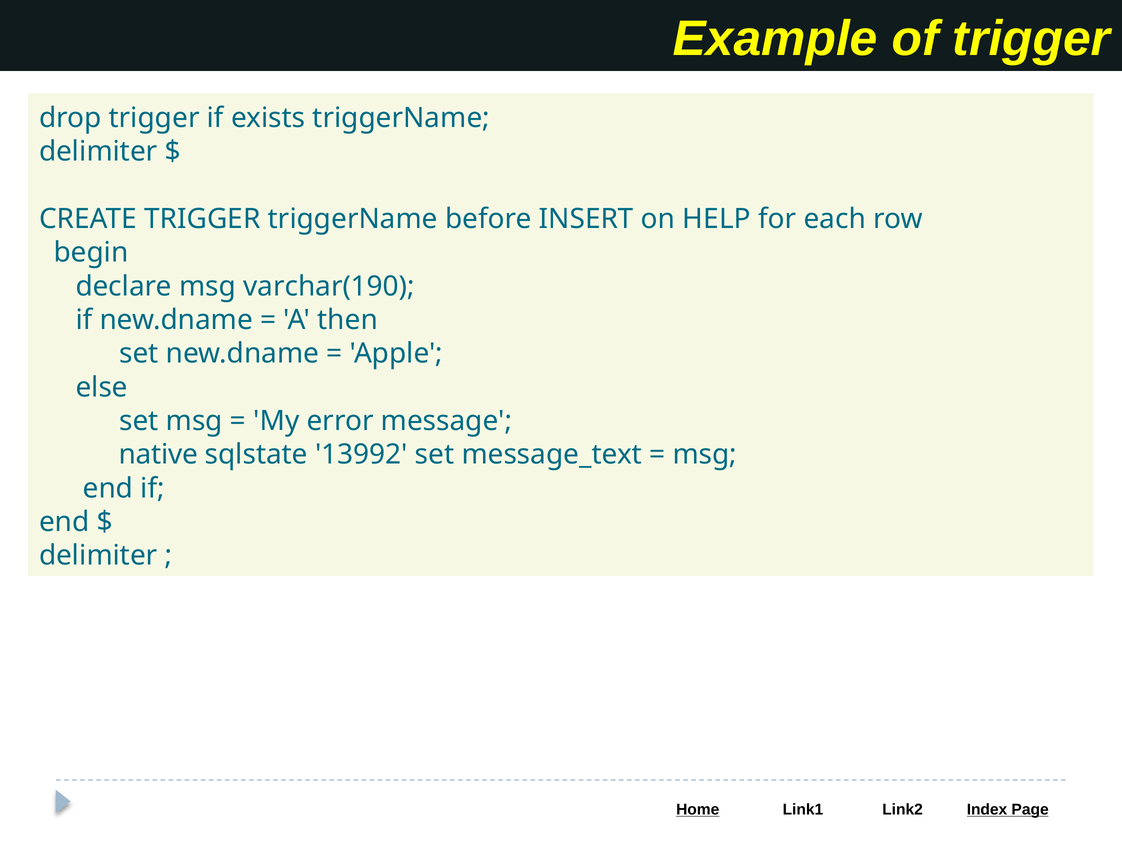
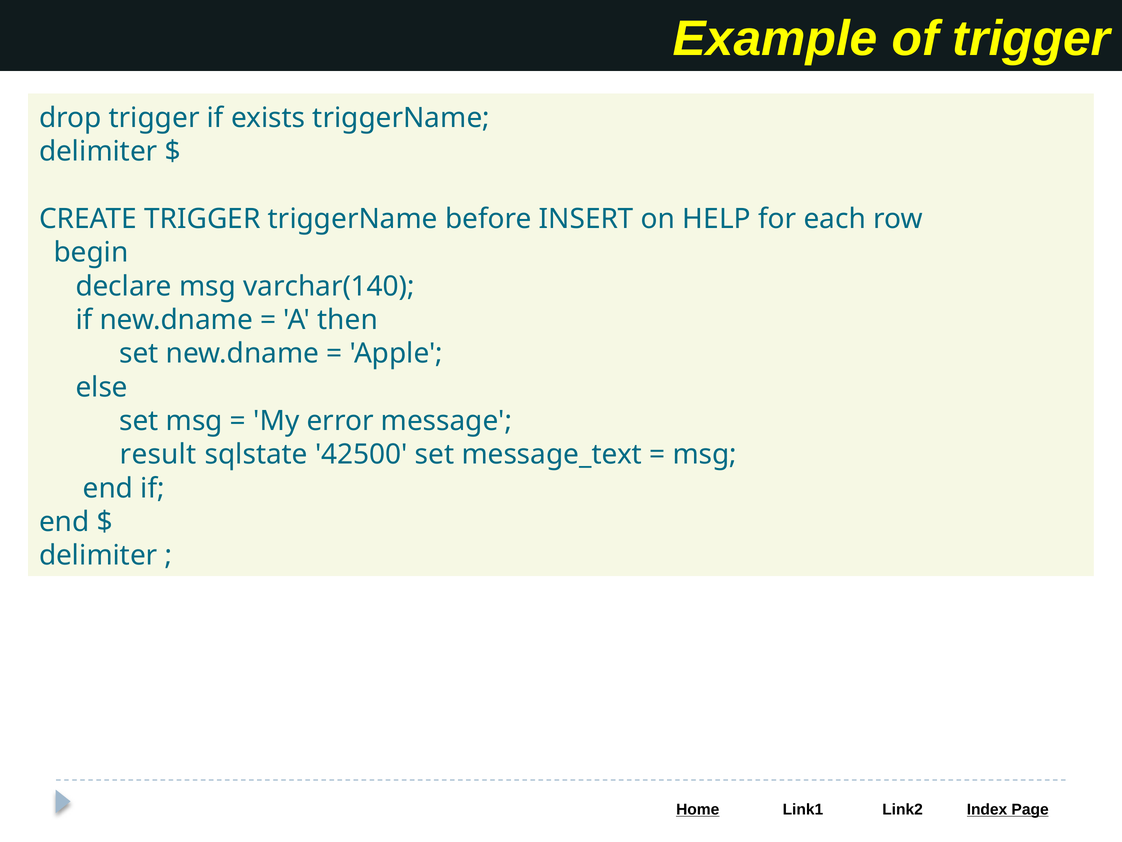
varchar(190: varchar(190 -> varchar(140 (329, 286)
native: native -> result (158, 454)
13992: 13992 -> 42500 (361, 454)
